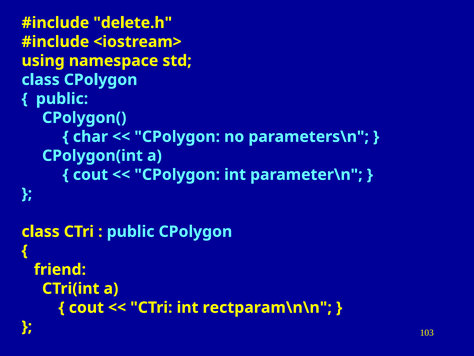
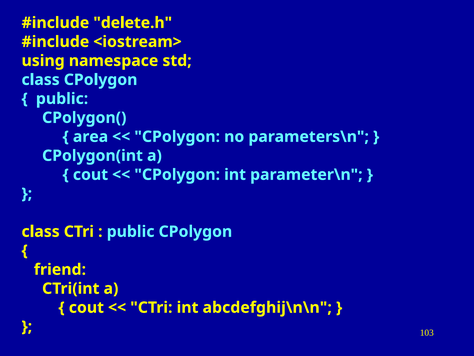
char: char -> area (91, 136)
rectparam\n\n: rectparam\n\n -> abcdefghij\n\n (267, 307)
